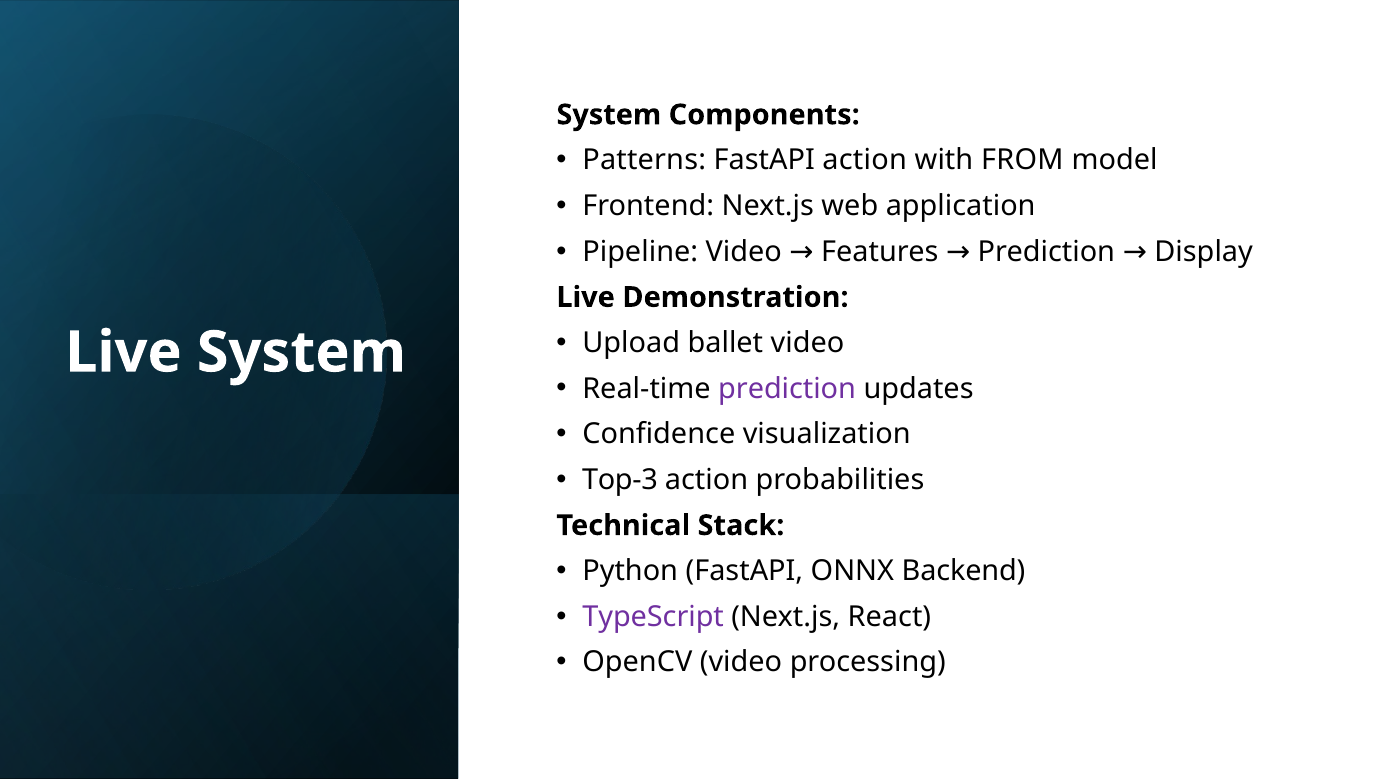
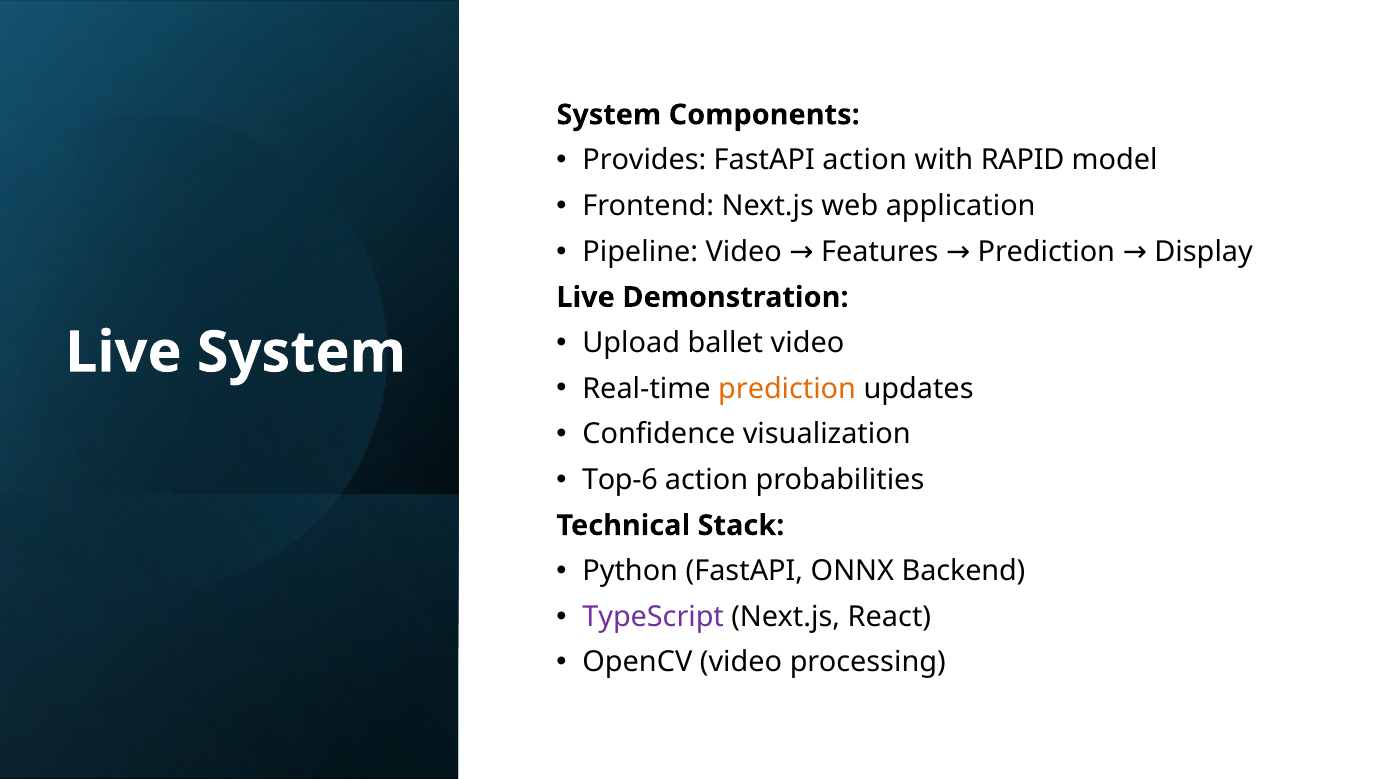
Patterns: Patterns -> Provides (644, 160)
FROM: FROM -> RAPID (1023, 160)
prediction colour: purple -> orange (787, 388)
Top-3: Top-3 -> Top-6 (620, 480)
